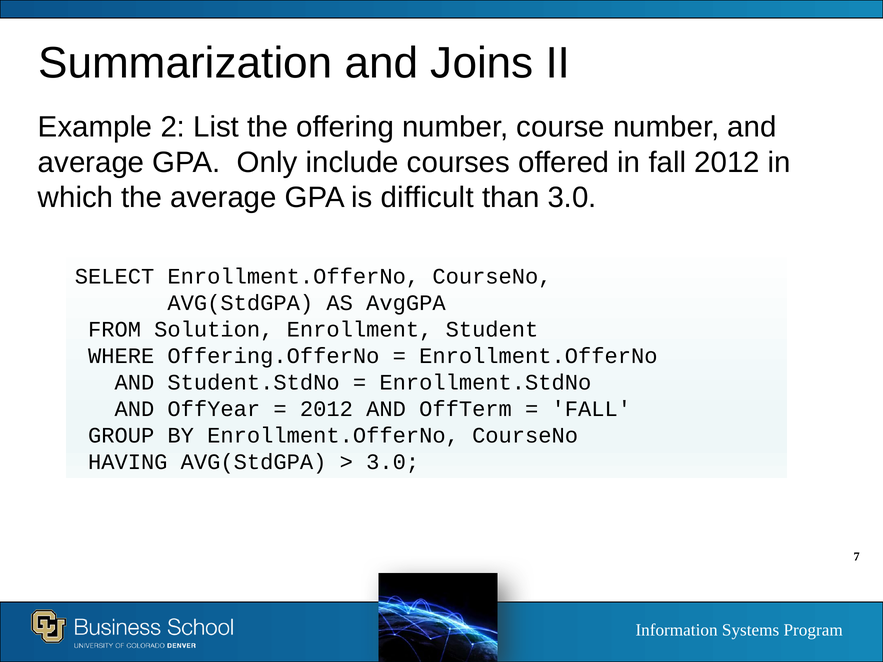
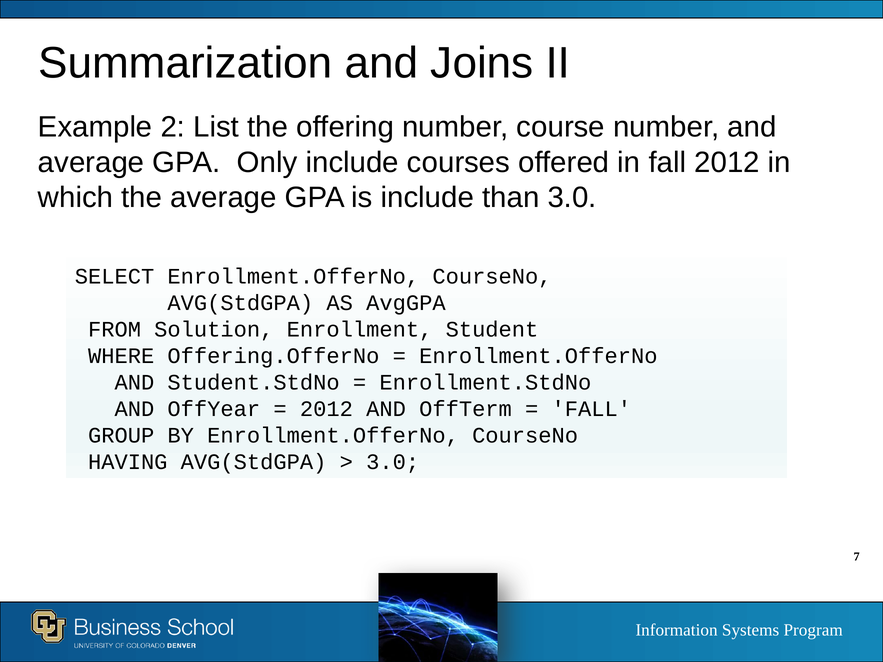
is difficult: difficult -> include (427, 198)
